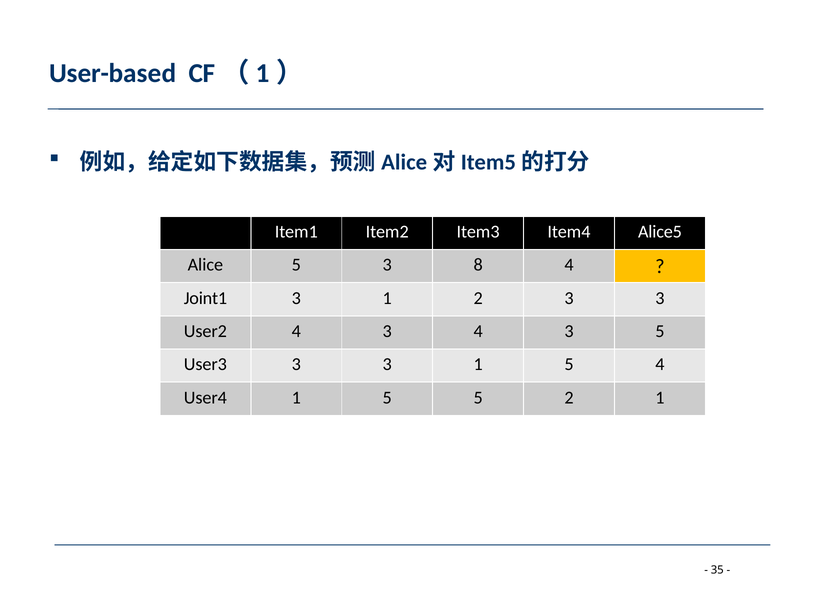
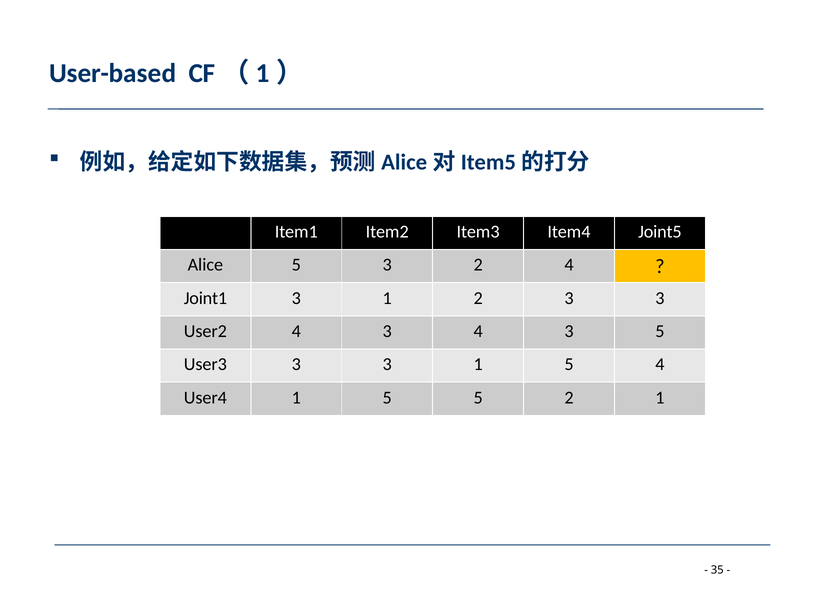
Alice5: Alice5 -> Joint5 (660, 232)
3 8: 8 -> 2 (478, 265)
